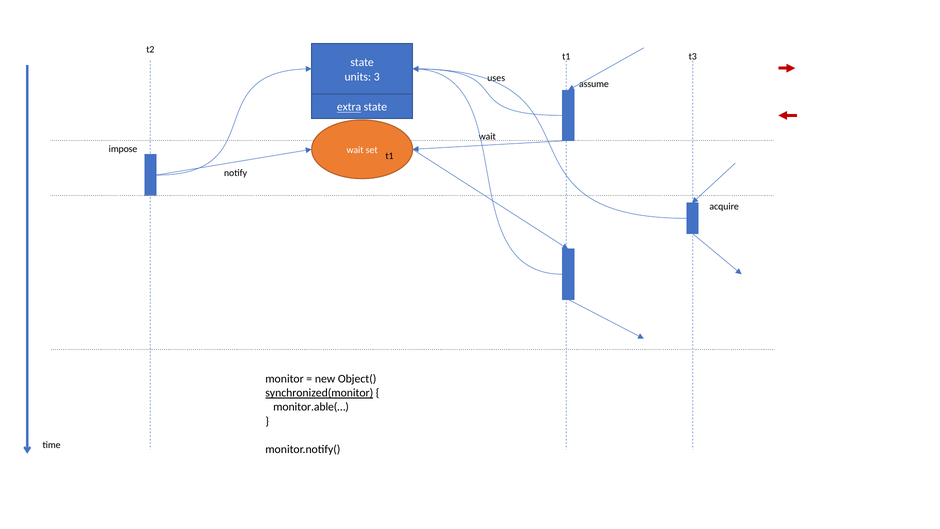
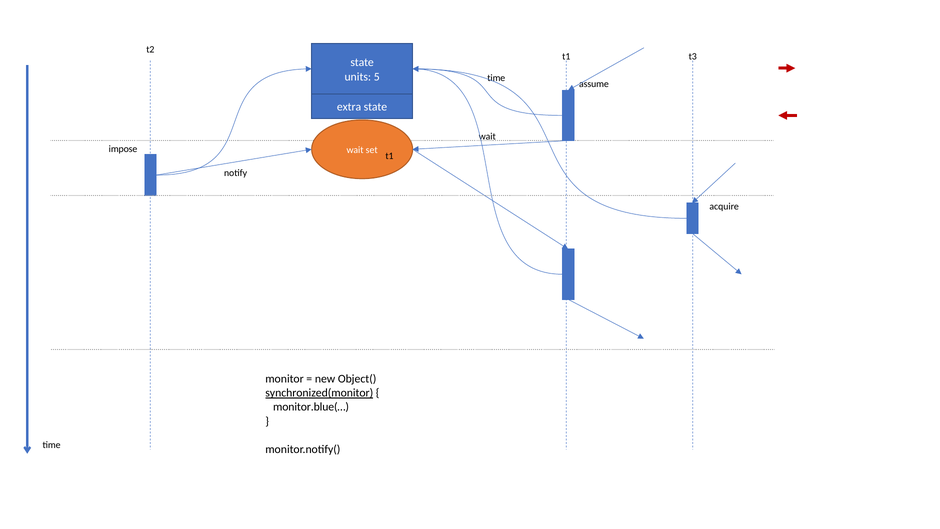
3: 3 -> 5 (377, 77)
uses: uses -> time (496, 78)
extra underline: present -> none (349, 107)
monitor.able(…: monitor.able(… -> monitor.blue(… (311, 407)
